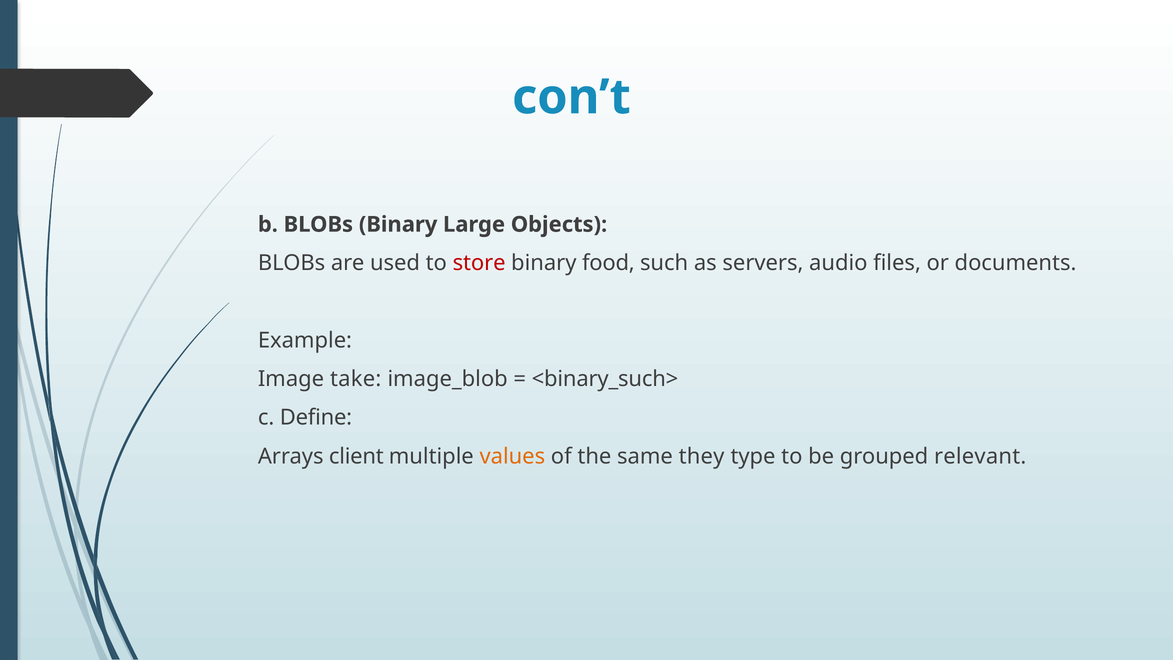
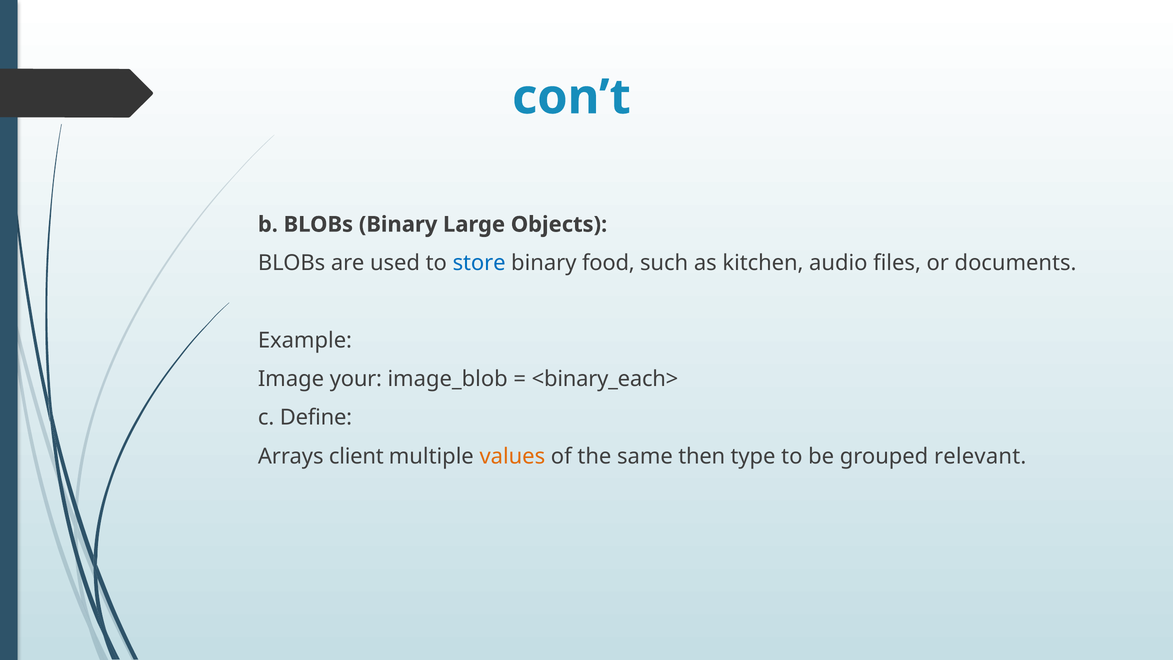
store colour: red -> blue (479, 263)
servers: servers -> kitchen (763, 263)
take: take -> your (356, 379)
<binary_such>: <binary_such> -> <binary_each> (605, 379)
they: they -> then (702, 456)
